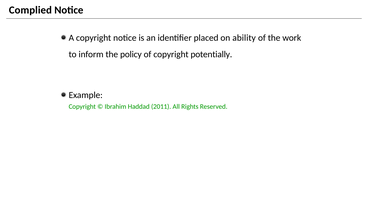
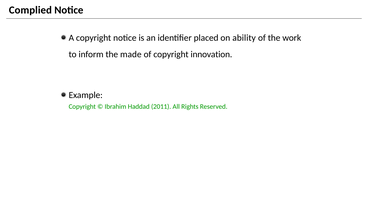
policy: policy -> made (131, 54)
potentially: potentially -> innovation (211, 54)
